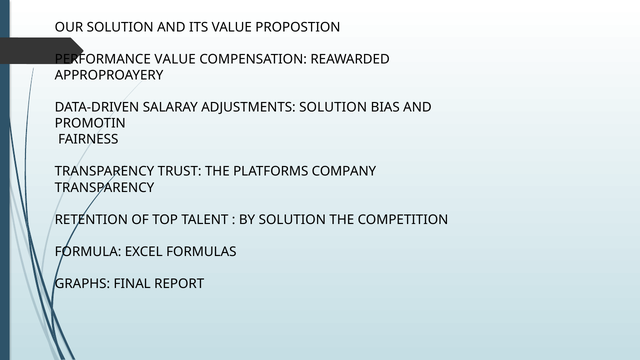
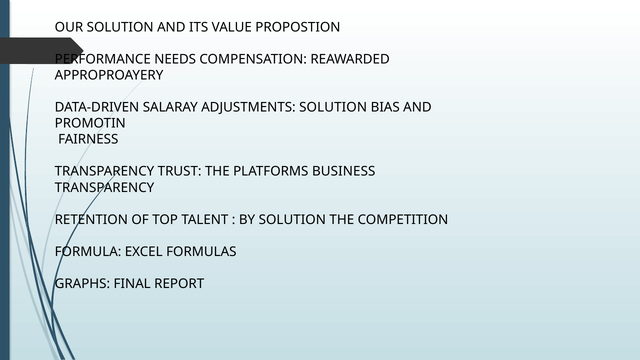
PERFORMANCE VALUE: VALUE -> NEEDS (175, 60)
COMPANY: COMPANY -> BUSINESS (344, 172)
